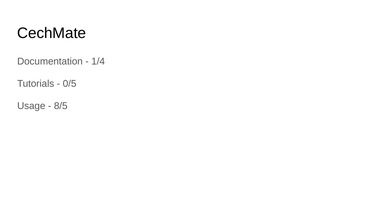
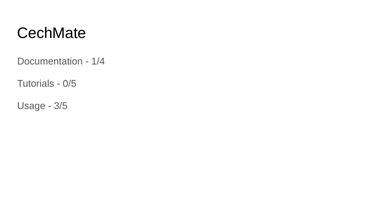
8/5: 8/5 -> 3/5 (61, 106)
